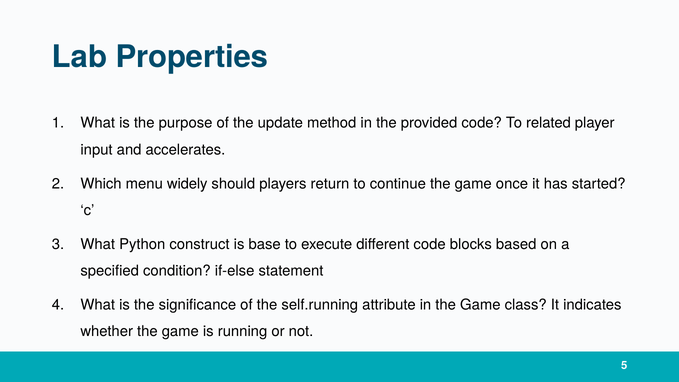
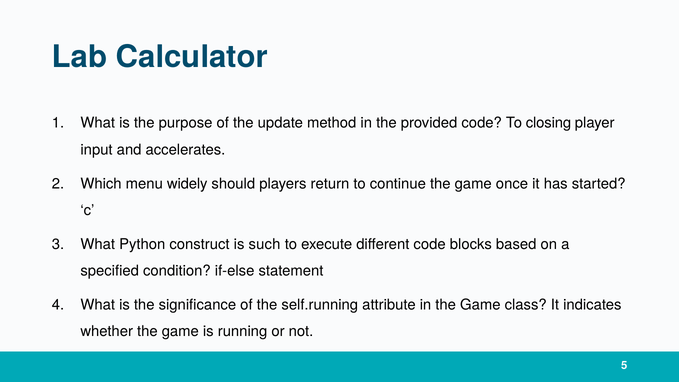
Properties: Properties -> Calculator (192, 57)
related: related -> closing (548, 123)
base: base -> such (265, 244)
